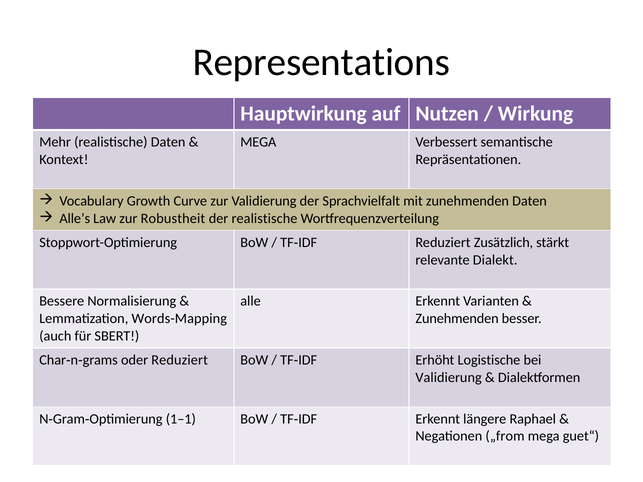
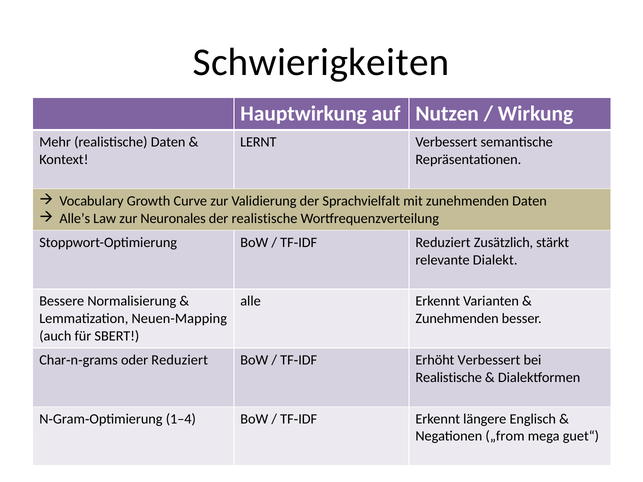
Representations: Representations -> Schwierigkeiten (321, 62)
MEGA: MEGA -> LERNT (258, 142)
Robustheit: Robustheit -> Neuronales (173, 219)
Words-Mapping: Words-Mapping -> Neuen-Mapping (179, 319)
Erhöht Logistische: Logistische -> Verbessert (489, 360)
Validierung: Validierung -> Realistische (449, 378)
1–1: 1–1 -> 1–4 (181, 419)
Raphael: Raphael -> Englisch (533, 419)
